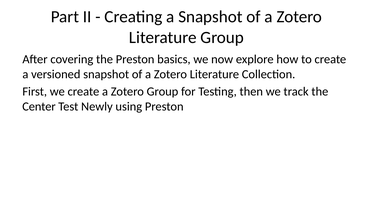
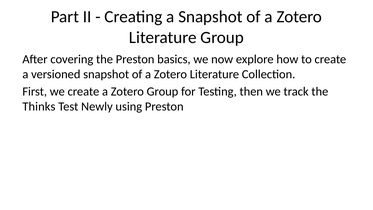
Center: Center -> Thinks (39, 106)
